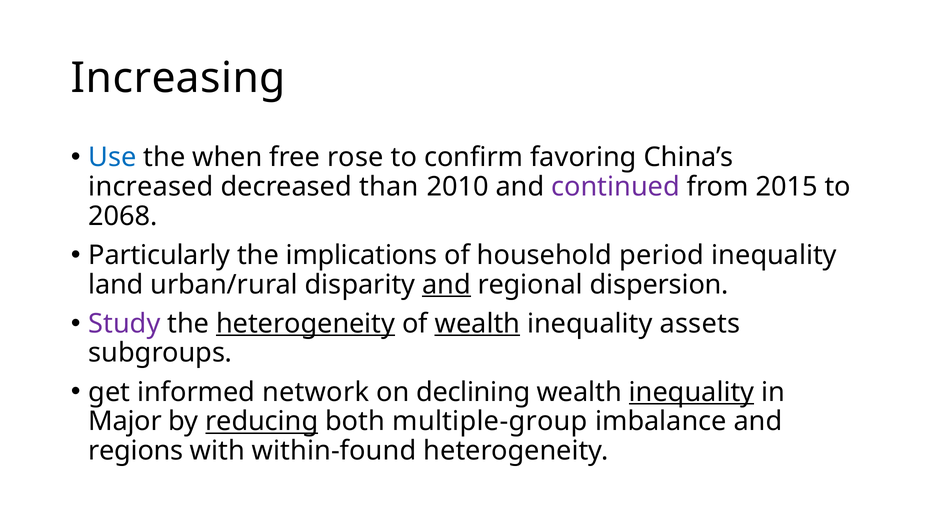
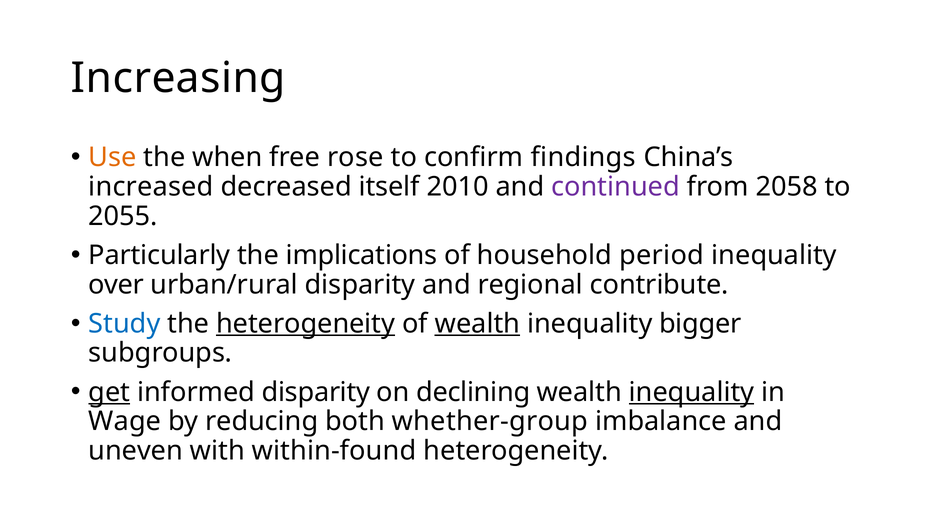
Use colour: blue -> orange (112, 157)
favoring: favoring -> findings (583, 157)
than: than -> itself (389, 187)
2015: 2015 -> 2058 (787, 187)
2068: 2068 -> 2055 (123, 216)
land: land -> over (116, 284)
and underline: present -> none (446, 284)
dispersion: dispersion -> contribute (659, 284)
Study colour: purple -> blue (124, 323)
assets: assets -> bigger (700, 323)
get underline: none -> present (109, 392)
informed network: network -> disparity (316, 392)
Major: Major -> Wage (125, 421)
reducing underline: present -> none (262, 421)
multiple-group: multiple-group -> whether-group (490, 421)
regions: regions -> uneven (136, 451)
